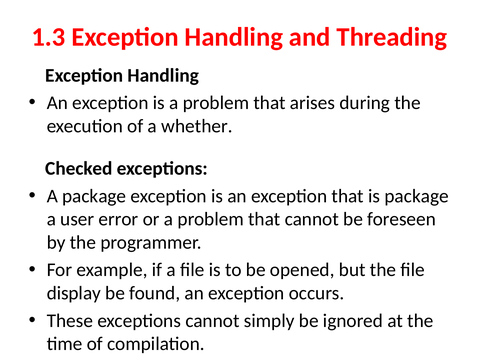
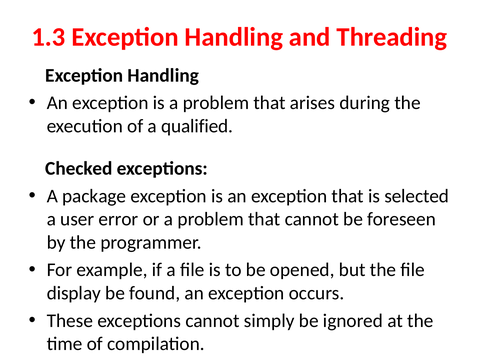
whether: whether -> qualified (197, 126)
is package: package -> selected (417, 196)
